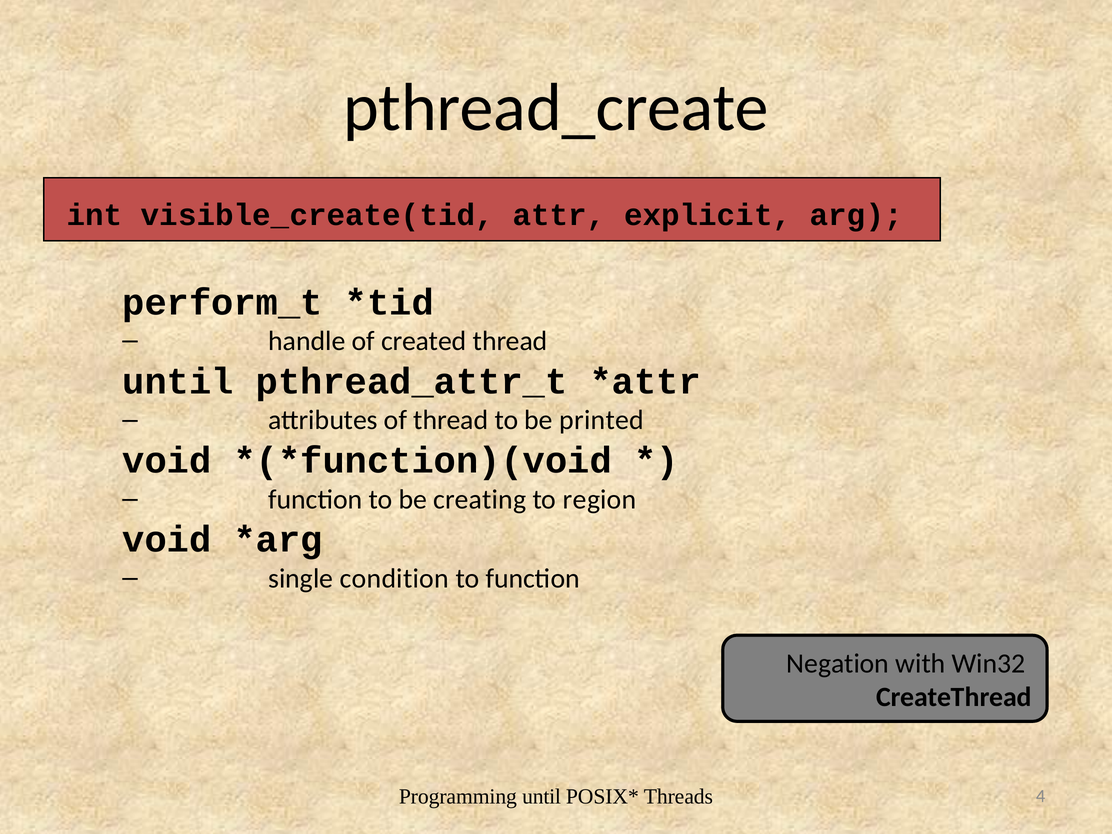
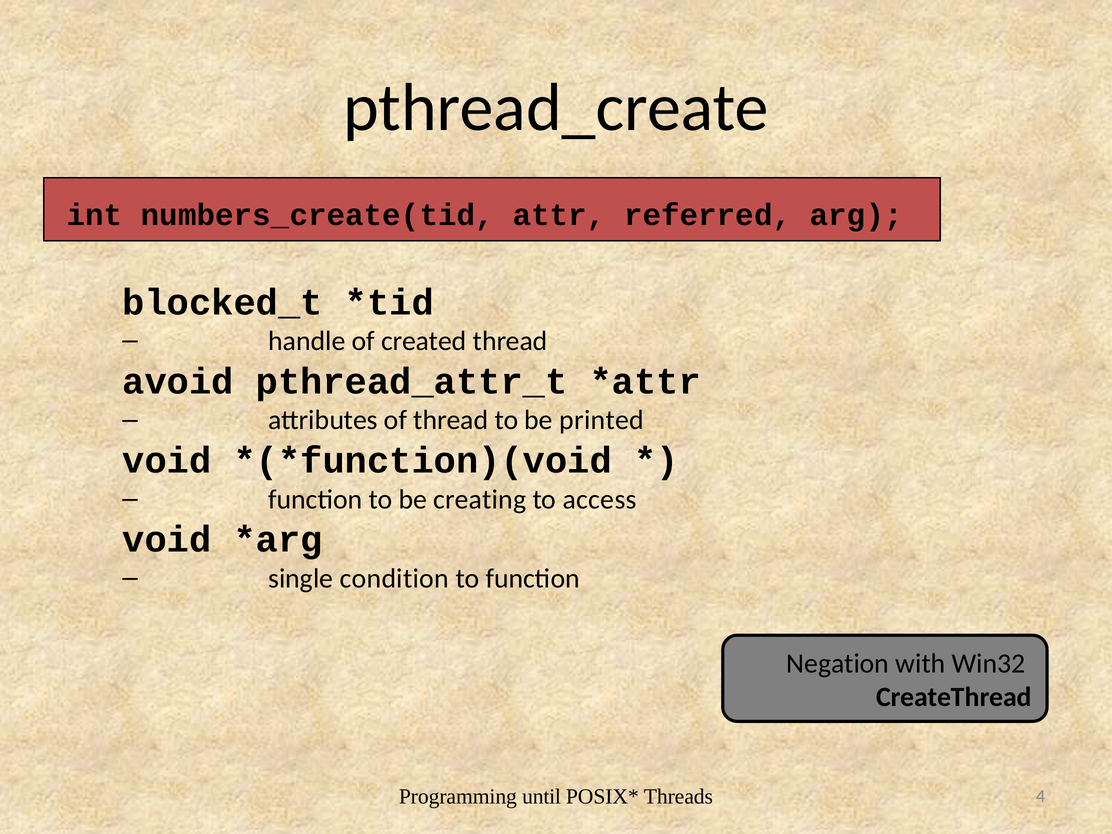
visible_create(tid: visible_create(tid -> numbers_create(tid (317, 215)
explicit: explicit -> referred (708, 215)
perform_t: perform_t -> blocked_t (222, 302)
until: until -> avoid (178, 381)
region: region -> access (600, 499)
